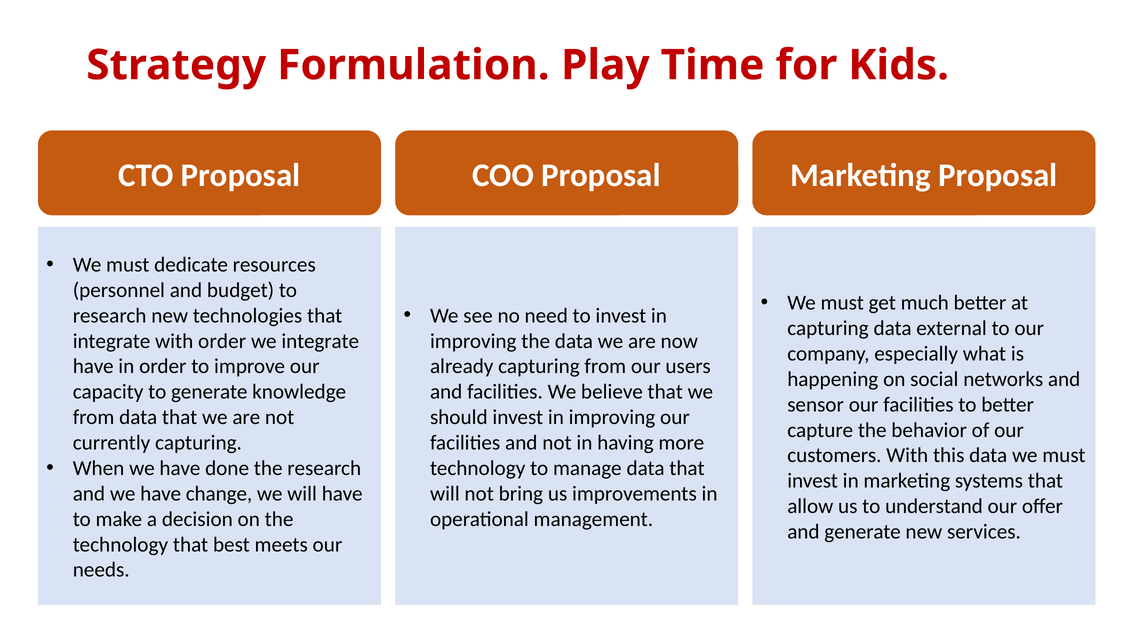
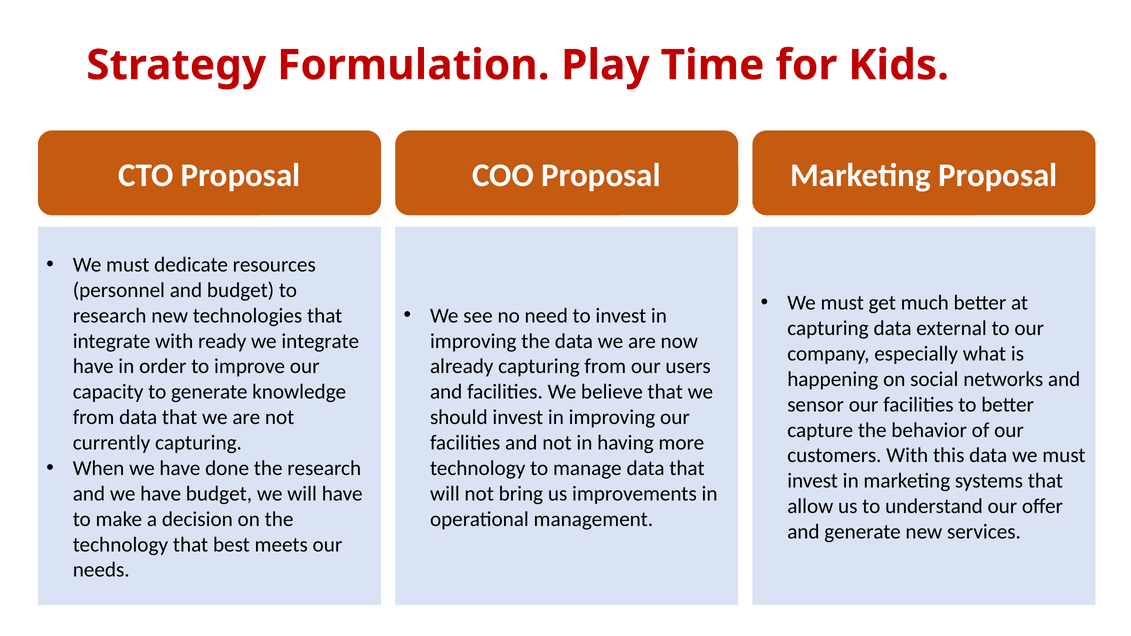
with order: order -> ready (222, 341)
have change: change -> budget (219, 494)
